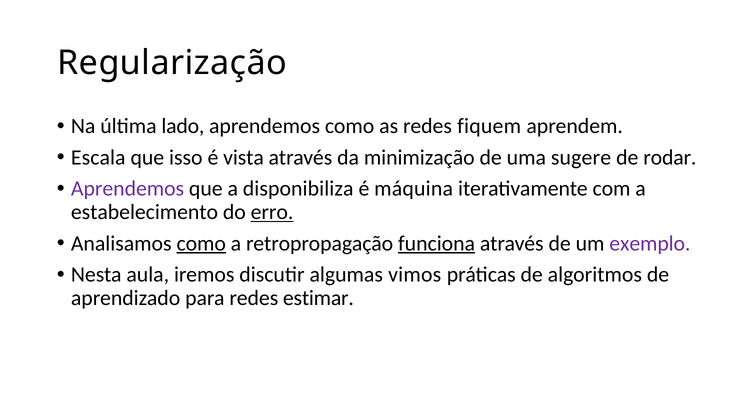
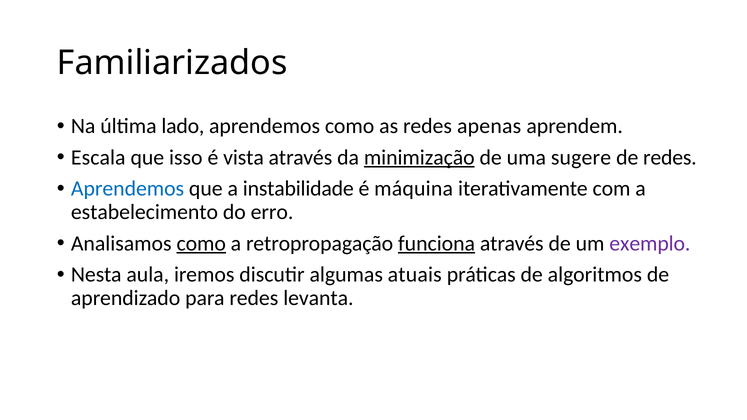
Regularização: Regularização -> Familiarizados (172, 63)
fiquem: fiquem -> apenas (489, 126)
minimização underline: none -> present (419, 158)
de rodar: rodar -> redes (670, 158)
Aprendemos colour: purple -> blue (128, 189)
disponibiliza: disponibiliza -> instabilidade (298, 189)
erro underline: present -> none (272, 212)
vimos: vimos -> atuais (415, 275)
estimar: estimar -> levanta (318, 298)
